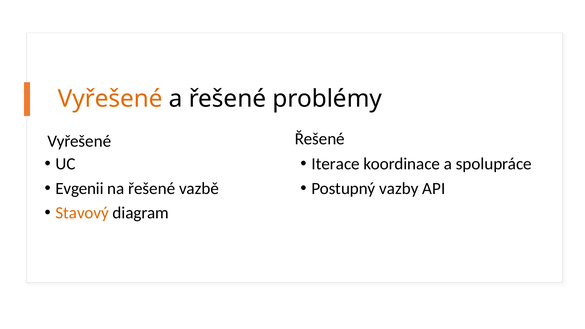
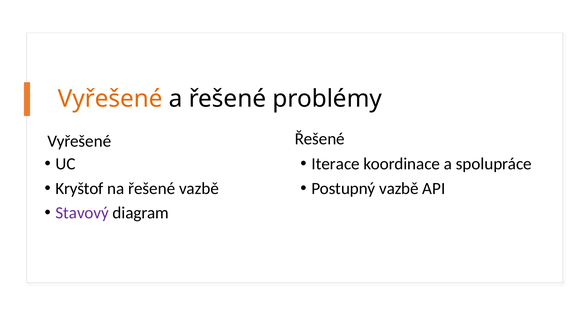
Evgenii: Evgenii -> Kryštof (80, 188)
Postupný vazby: vazby -> vazbě (399, 188)
Stavový colour: orange -> purple (82, 213)
